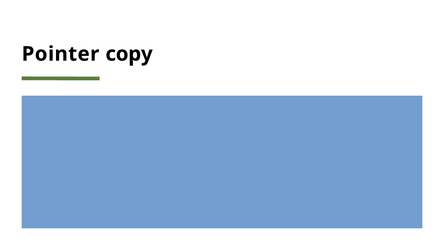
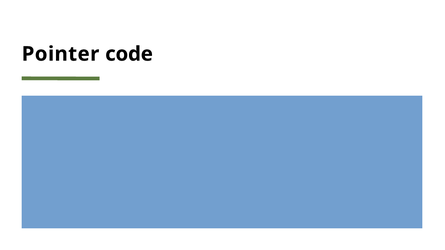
copy: copy -> code (129, 54)
